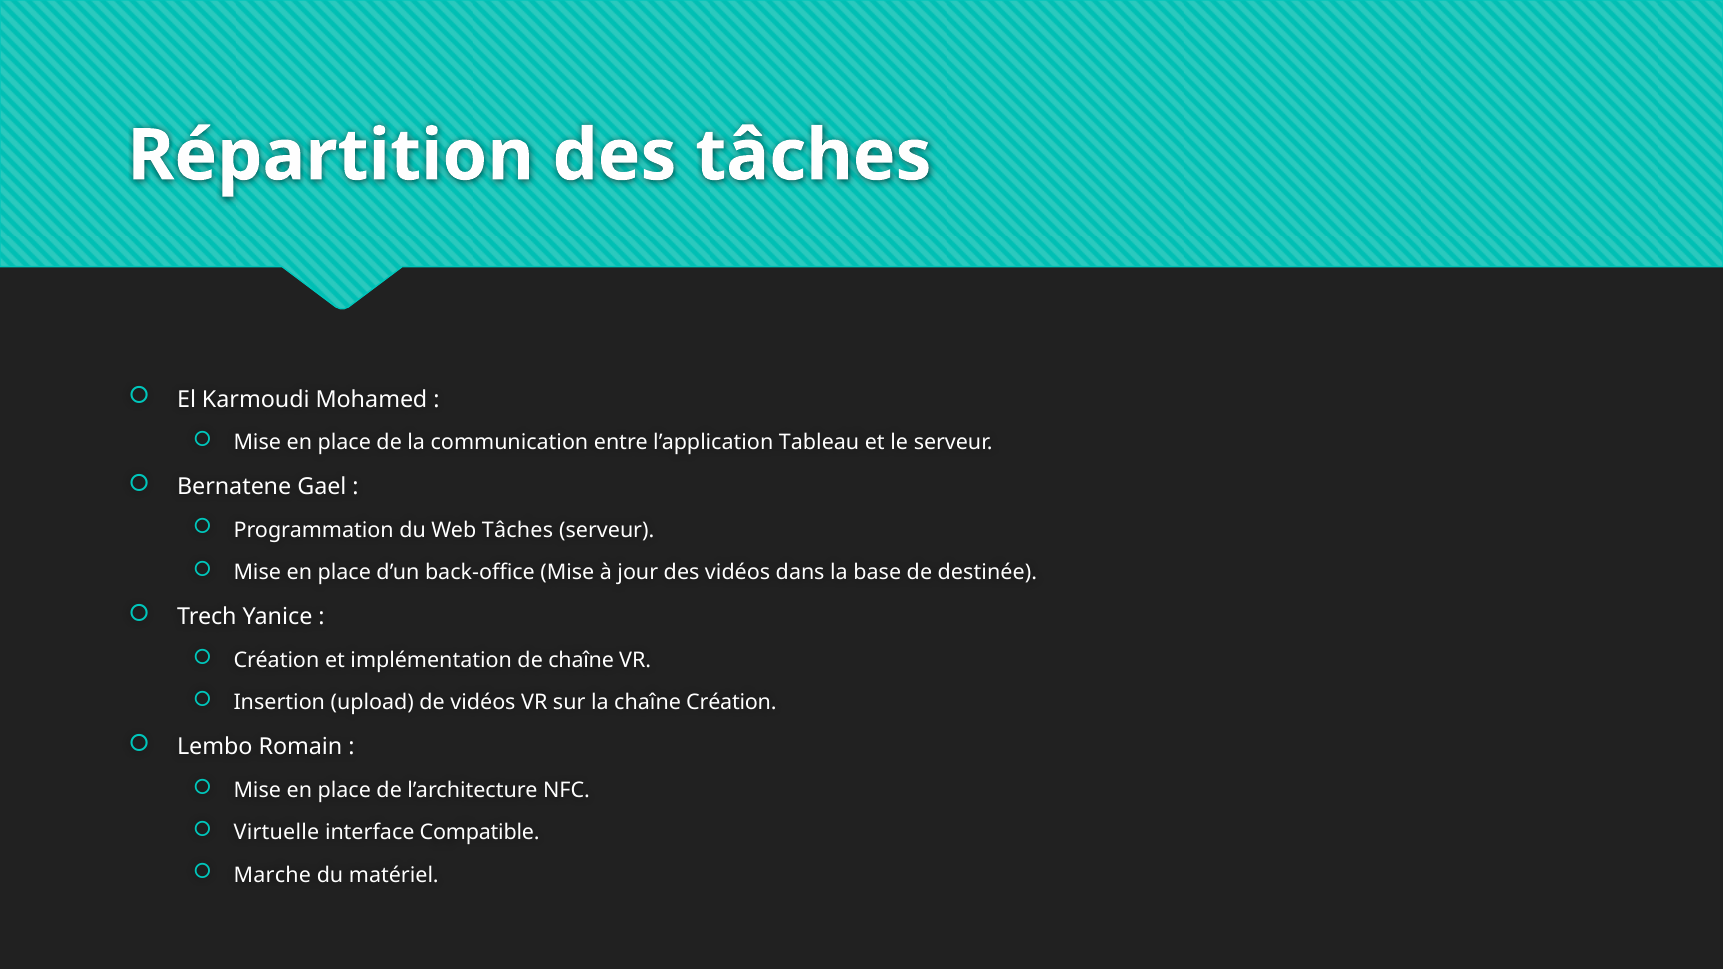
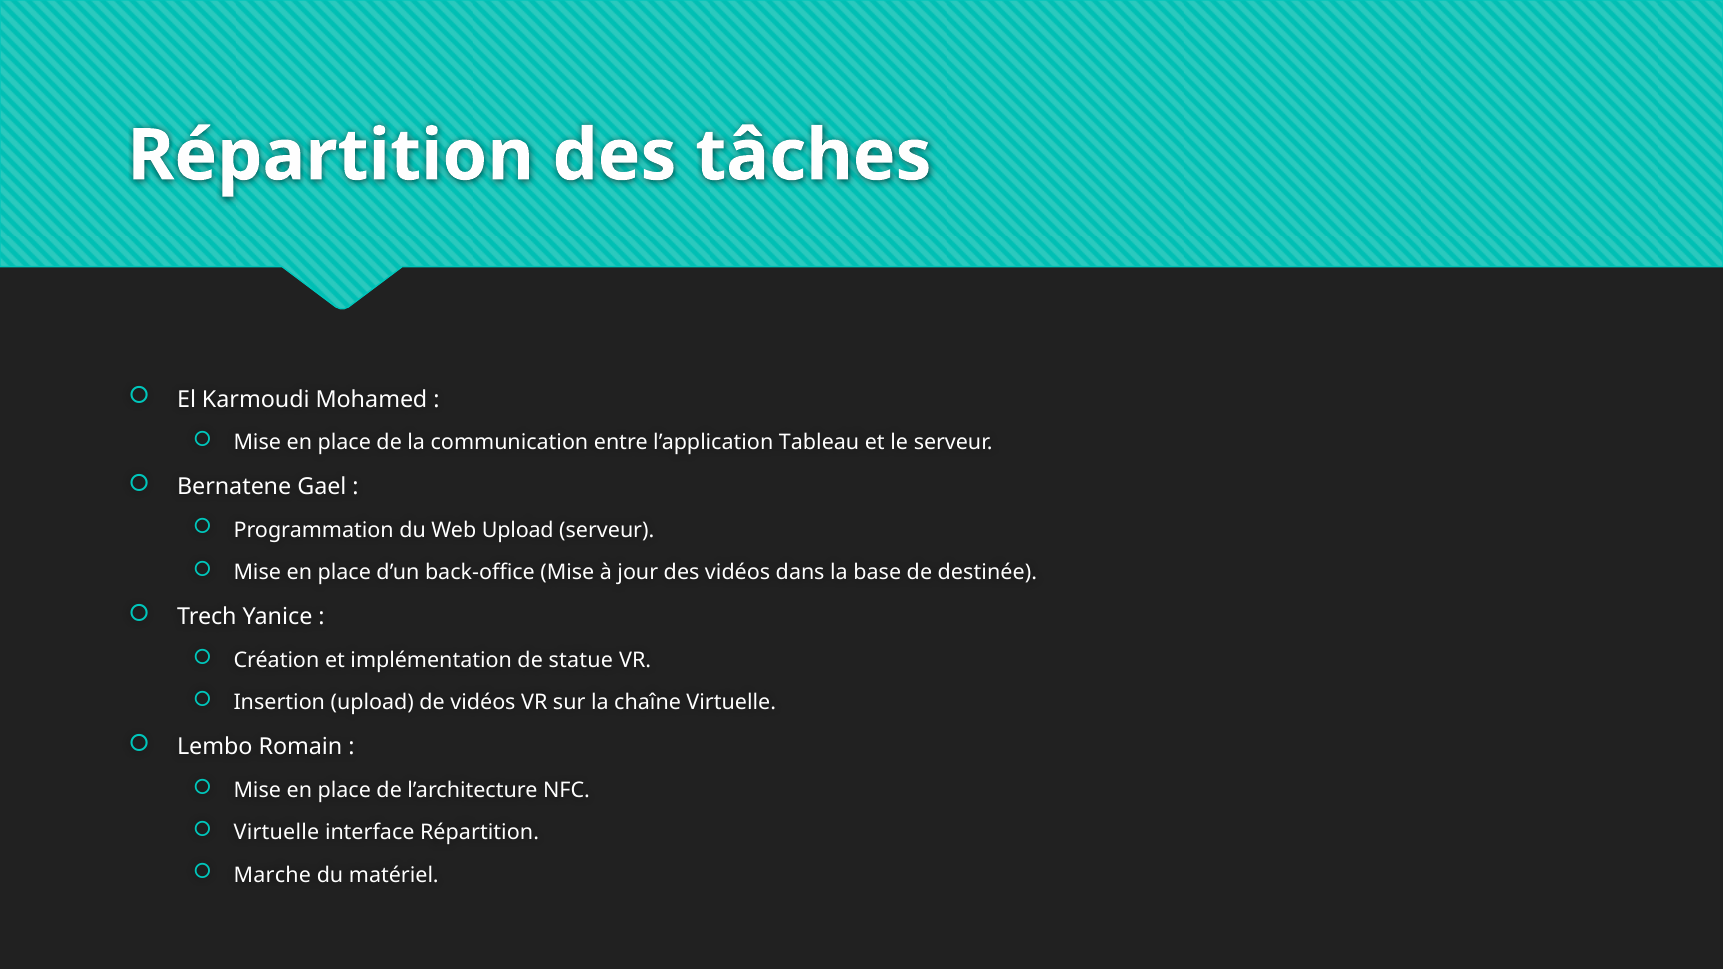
Web Tâches: Tâches -> Upload (518, 531)
de chaîne: chaîne -> statue (581, 661)
chaîne Création: Création -> Virtuelle (731, 703)
interface Compatible: Compatible -> Répartition (480, 833)
